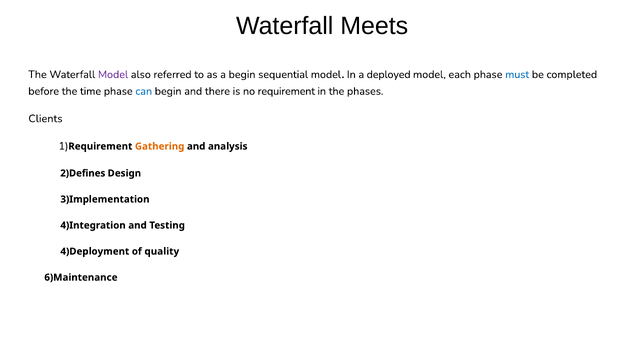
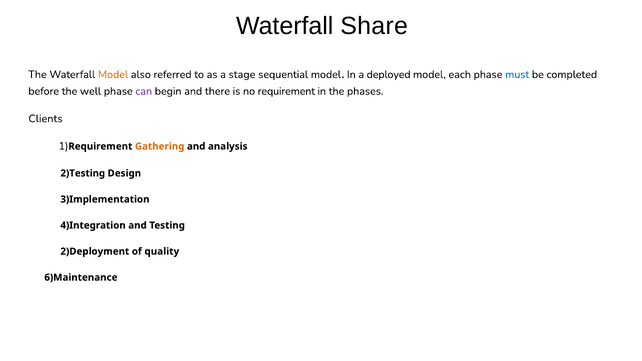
Meets: Meets -> Share (374, 26)
Model colour: purple -> orange (113, 75)
a begin: begin -> stage (242, 75)
time: time -> well (91, 91)
can colour: blue -> purple (144, 91)
2)Defines: 2)Defines -> 2)Testing (83, 173)
4)Deployment: 4)Deployment -> 2)Deployment (95, 251)
